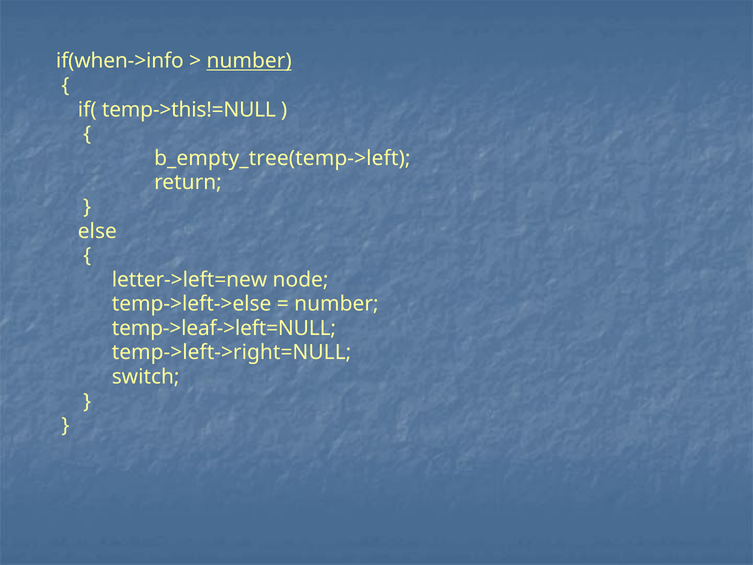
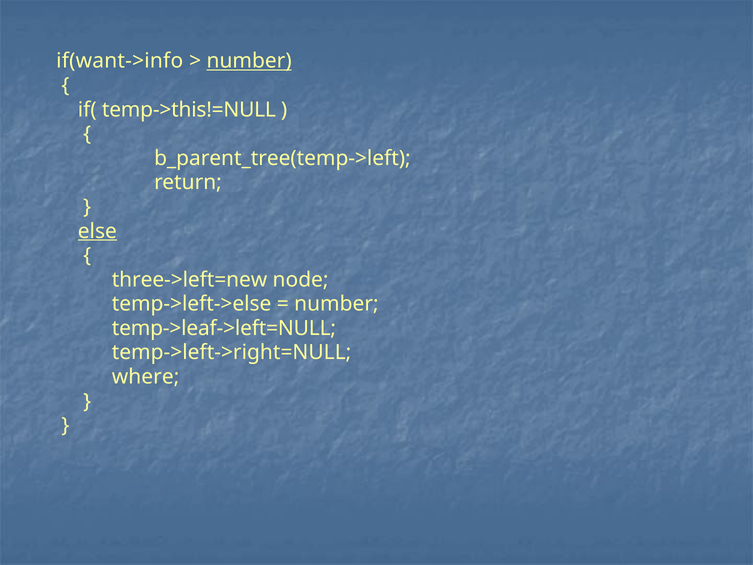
if(when->info: if(when->info -> if(want->info (120, 61)
b_empty_tree(temp->left: b_empty_tree(temp->left -> b_parent_tree(temp->left (282, 158)
else underline: none -> present (97, 231)
letter->left=new: letter->left=new -> three->left=new (189, 280)
switch: switch -> where (146, 377)
